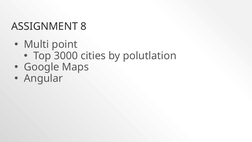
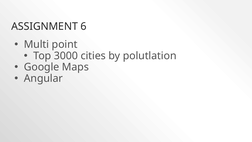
8: 8 -> 6 (84, 26)
